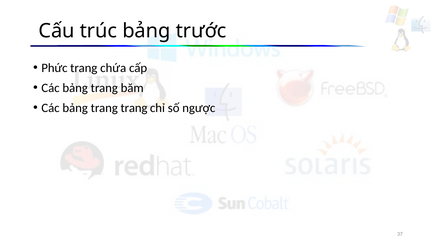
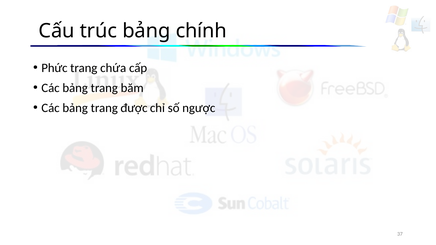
trước: trước -> chính (201, 31)
trang trang: trang -> được (134, 108)
